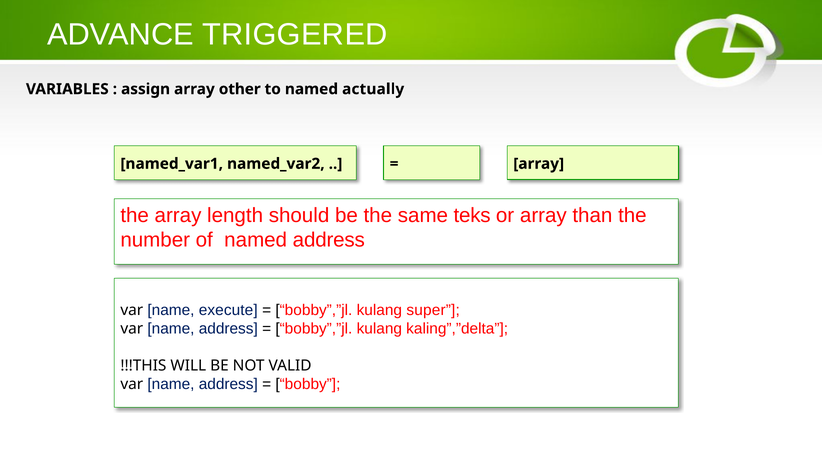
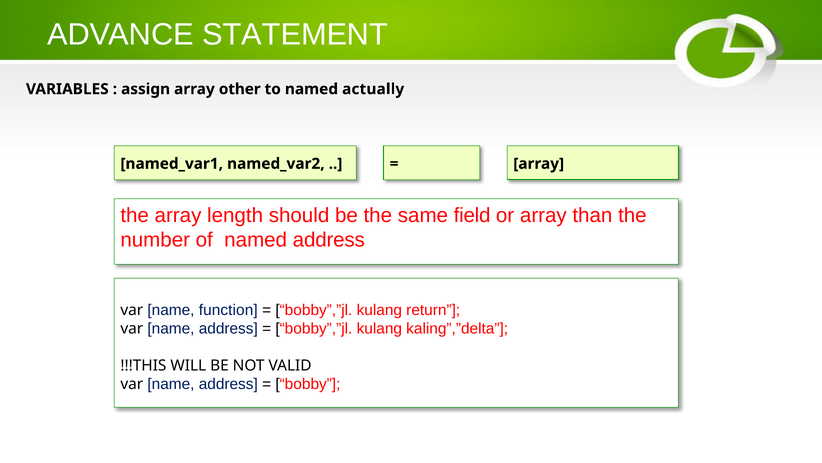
TRIGGERED: TRIGGERED -> STATEMENT (295, 35)
teks: teks -> field (472, 215)
execute: execute -> function (228, 310)
super: super -> return (433, 310)
